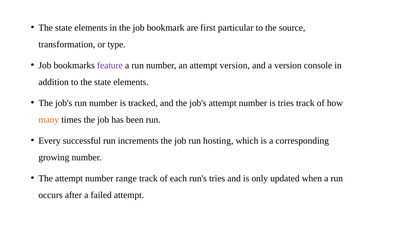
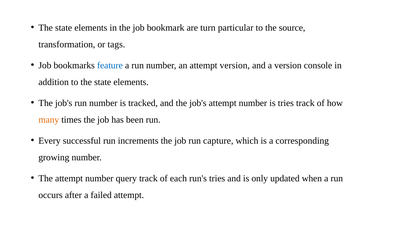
first: first -> turn (208, 28)
type: type -> tags (116, 44)
feature colour: purple -> blue (110, 65)
hosting: hosting -> capture (218, 141)
range: range -> query (126, 178)
